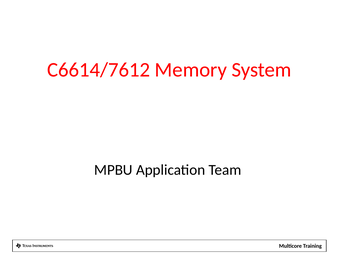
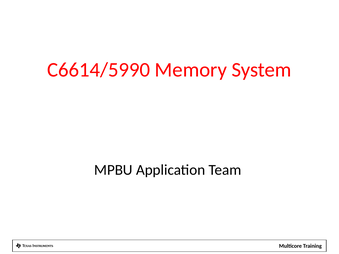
C6614/7612: C6614/7612 -> C6614/5990 (99, 70)
